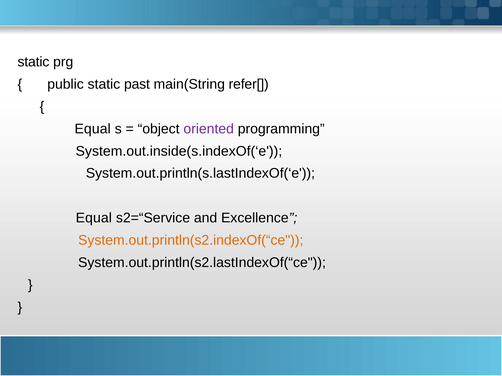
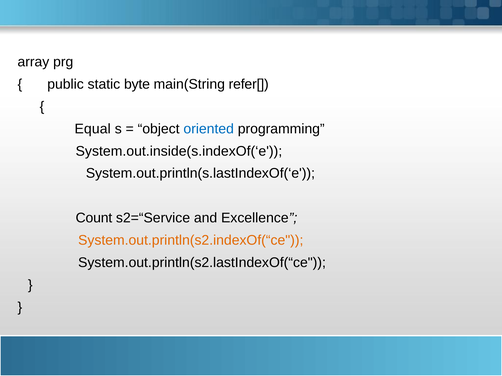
static: static -> array (33, 62)
past: past -> byte (137, 84)
oriented colour: purple -> blue (209, 129)
Equal: Equal -> Count (94, 218)
